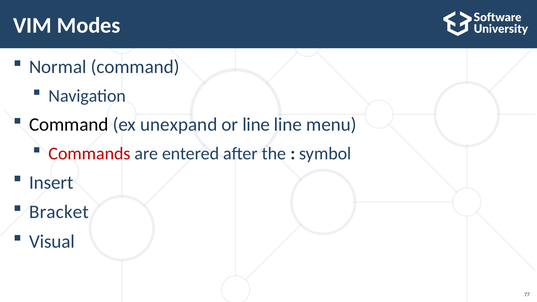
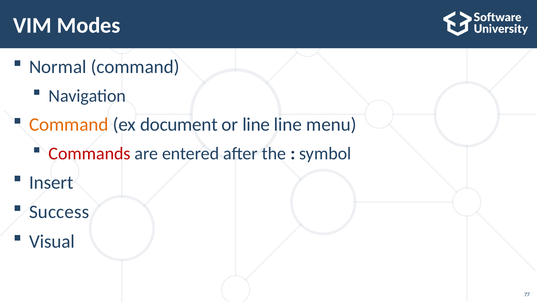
Command colour: black -> orange (69, 125)
unexpand: unexpand -> document (179, 125)
Bracket: Bracket -> Success (59, 212)
